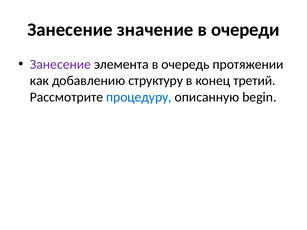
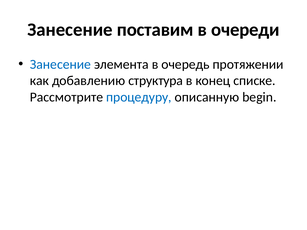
значение: значение -> поставим (155, 30)
Занесение colour: purple -> blue (60, 64)
структуру: структуру -> структура (156, 81)
третий: третий -> списке (255, 81)
